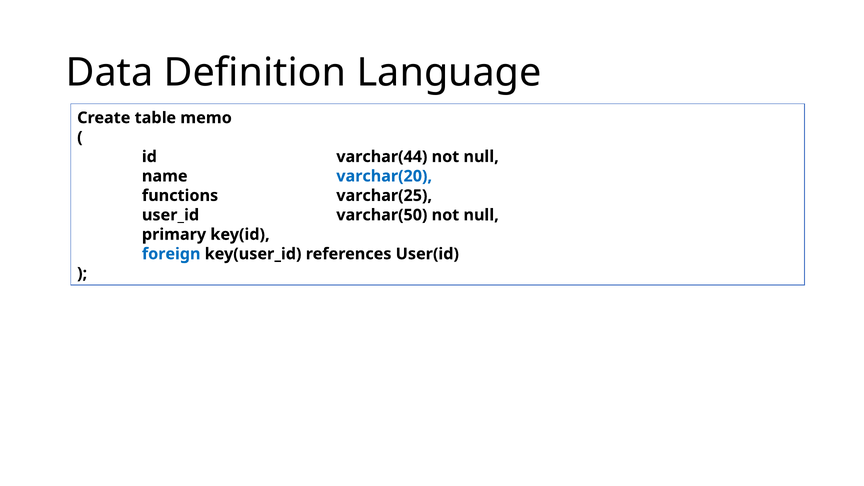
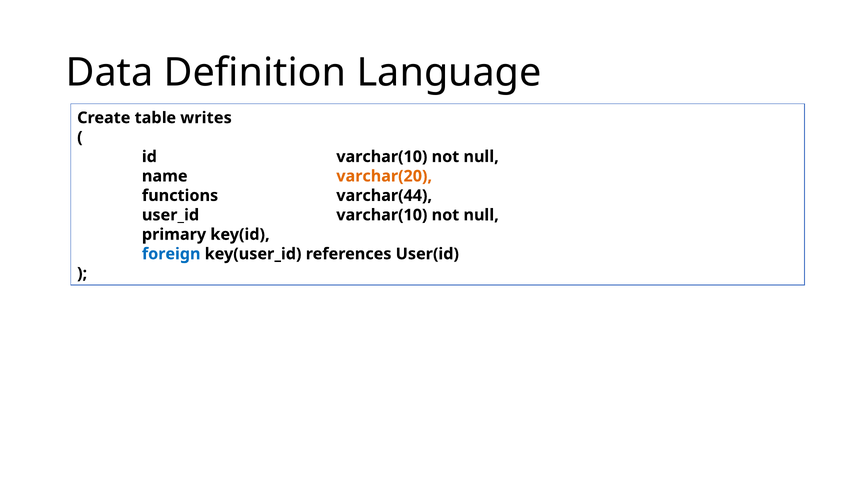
memo: memo -> writes (206, 118)
id varchar(44: varchar(44 -> varchar(10 (382, 157)
varchar(20 colour: blue -> orange (384, 176)
varchar(25: varchar(25 -> varchar(44 (384, 196)
user_id varchar(50: varchar(50 -> varchar(10 (382, 215)
